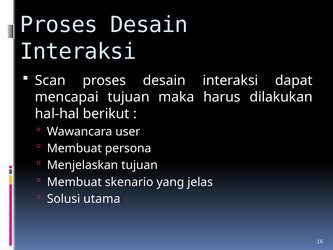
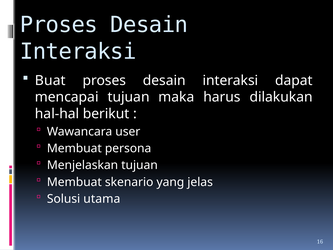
Scan: Scan -> Buat (50, 80)
